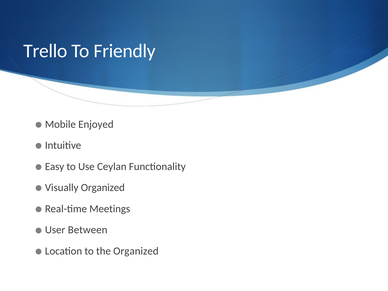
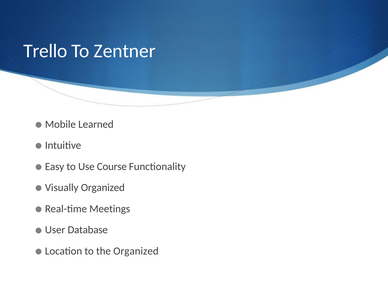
Friendly: Friendly -> Zentner (125, 51)
Enjoyed: Enjoyed -> Learned (96, 124)
Ceylan: Ceylan -> Course (112, 166)
Between: Between -> Database (88, 230)
